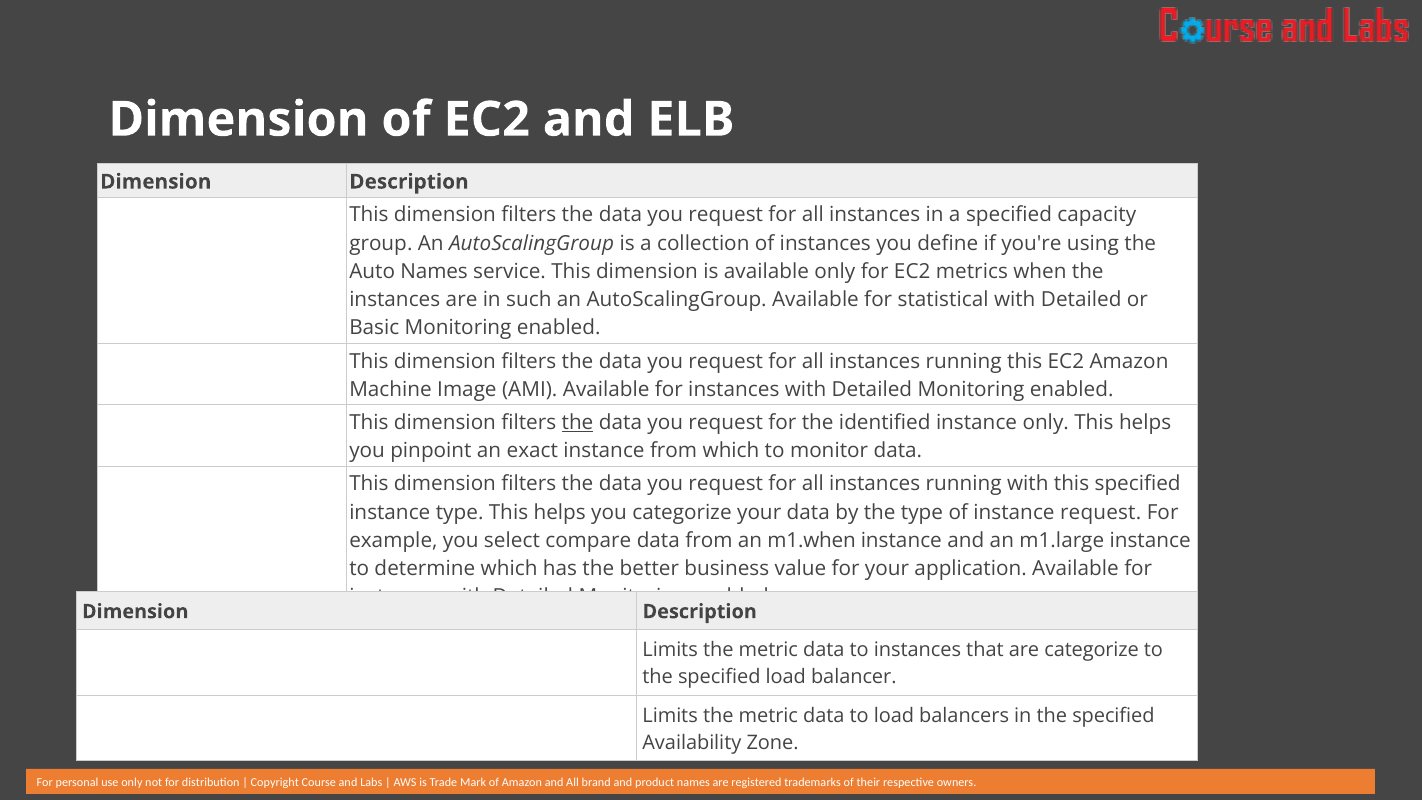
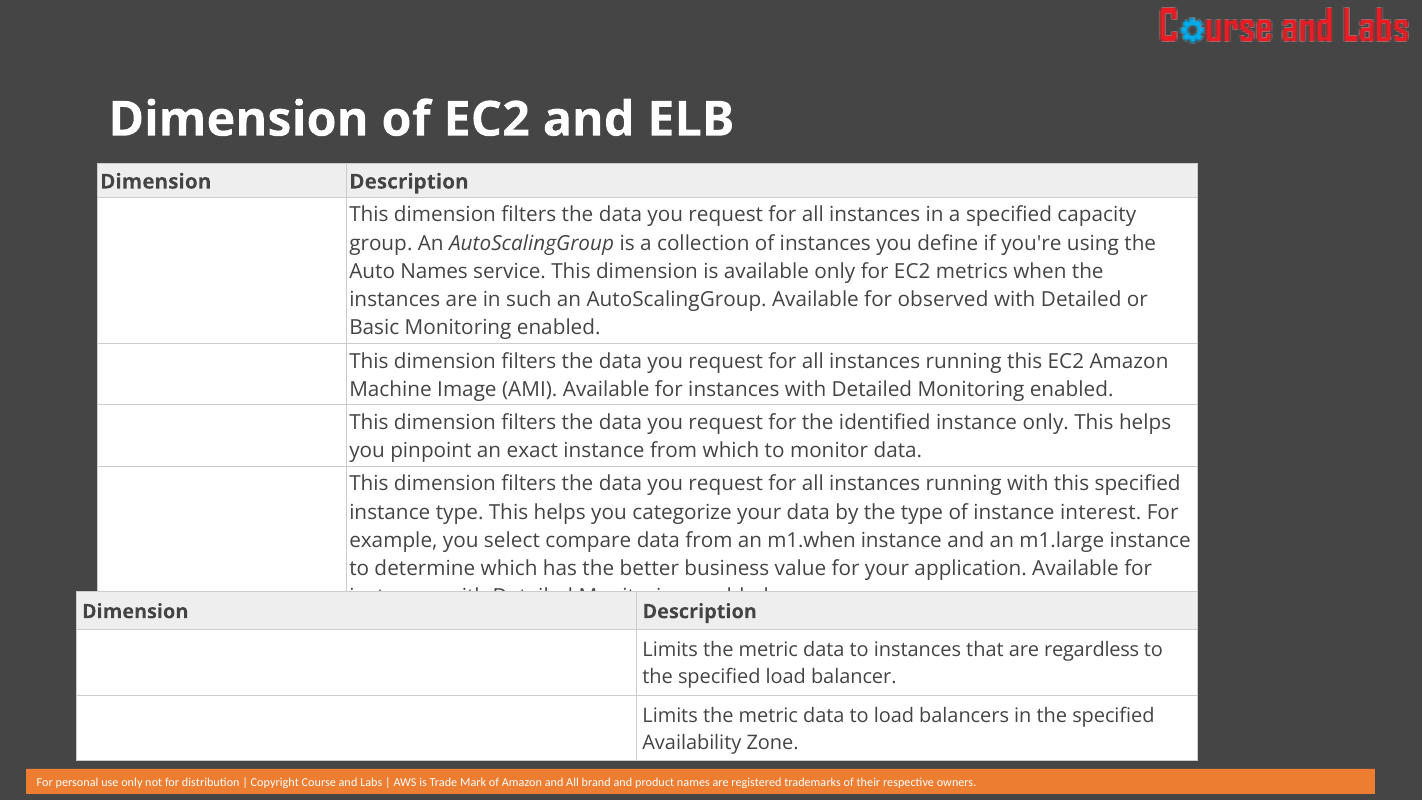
statistical: statistical -> observed (943, 300)
the underline: present -> none (577, 423)
instance request: request -> interest (1101, 512)
are categorize: categorize -> regardless (1092, 650)
